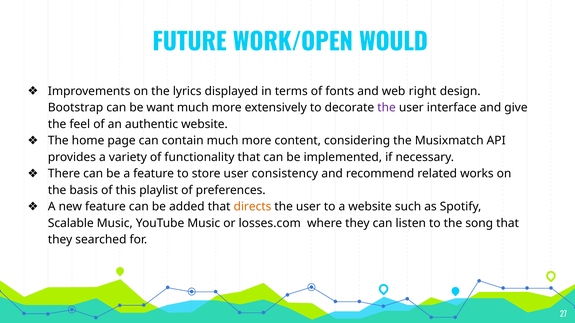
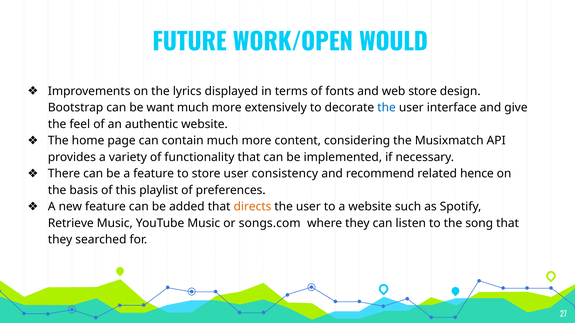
web right: right -> store (423, 91)
the colour: purple -> blue (387, 108)
works: works -> hence (477, 174)
Scalable: Scalable -> Retrieve (71, 223)
losses.com: losses.com -> songs.com (270, 223)
